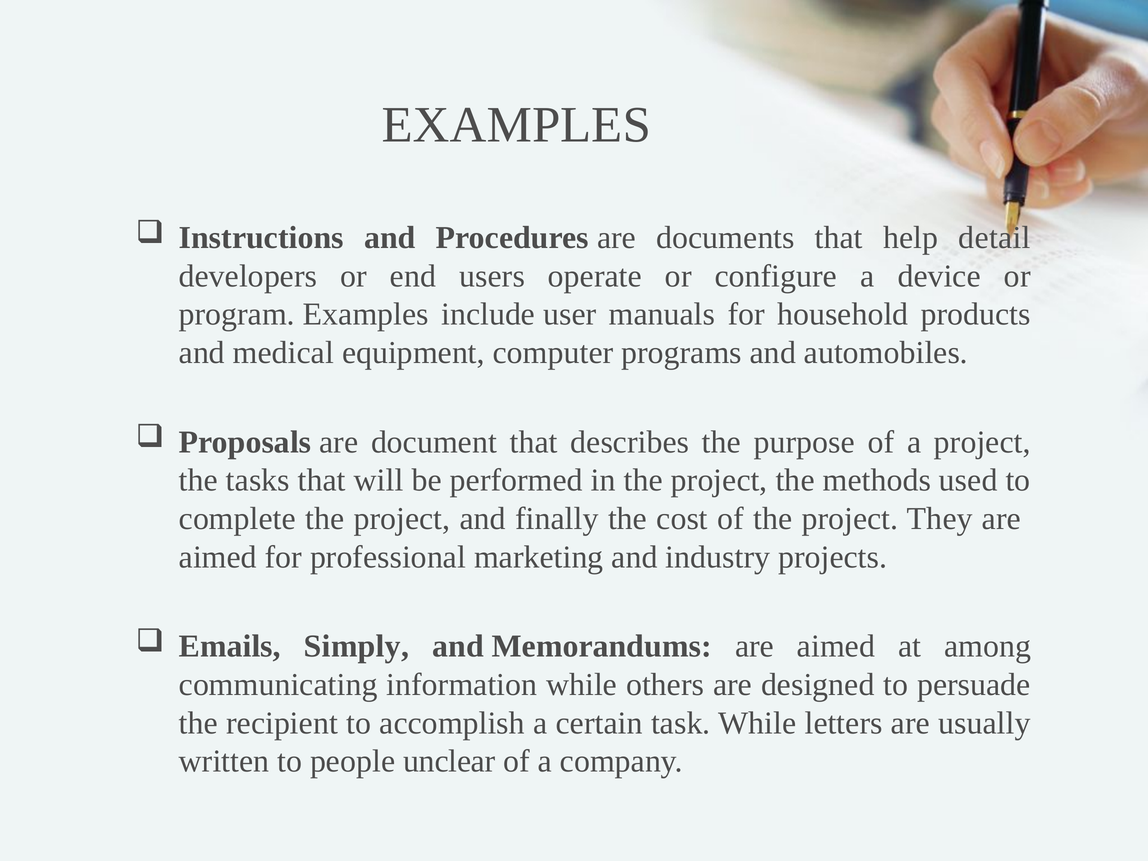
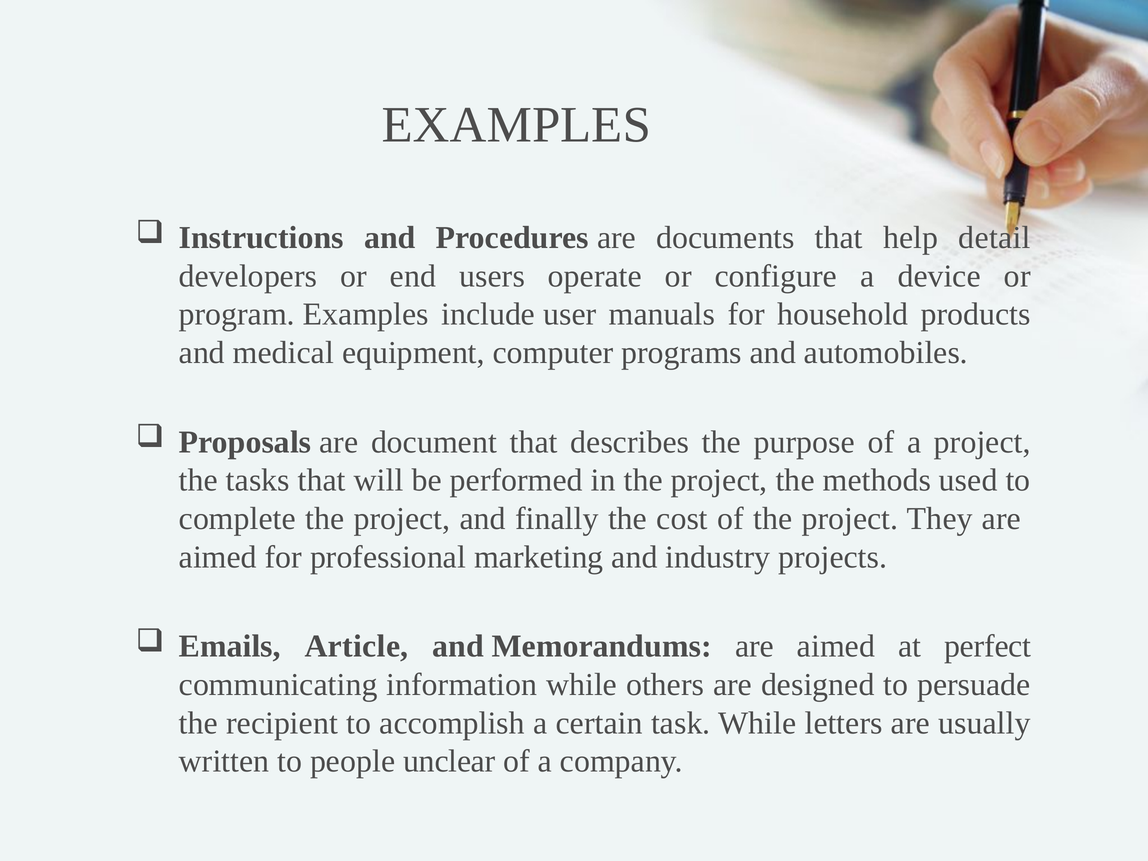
Simply: Simply -> Article (356, 646)
among: among -> perfect (988, 646)
